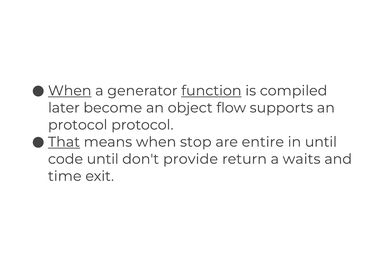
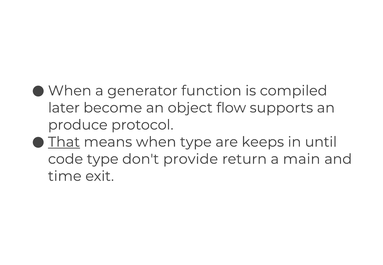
When underline: present -> none (70, 91)
function underline: present -> none (211, 91)
protocol: protocol -> produce (78, 125)
when stop: stop -> type (196, 142)
entire: entire -> keeps (263, 142)
code until: until -> type (103, 159)
waits: waits -> main (302, 159)
